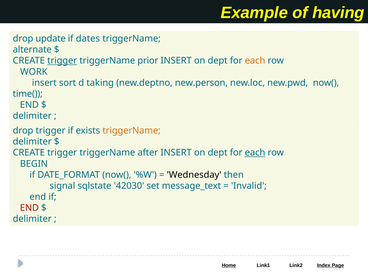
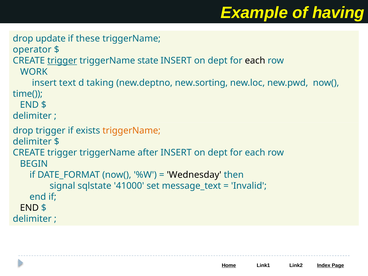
dates: dates -> these (88, 39)
alternate: alternate -> operator (32, 50)
prior: prior -> state (148, 61)
each colour: orange -> black (255, 61)
sort: sort -> text (68, 83)
new.person: new.person -> new.sorting (201, 83)
each underline: present -> none (255, 153)
42030: 42030 -> 41000 (129, 186)
END colour: red -> black (29, 208)
